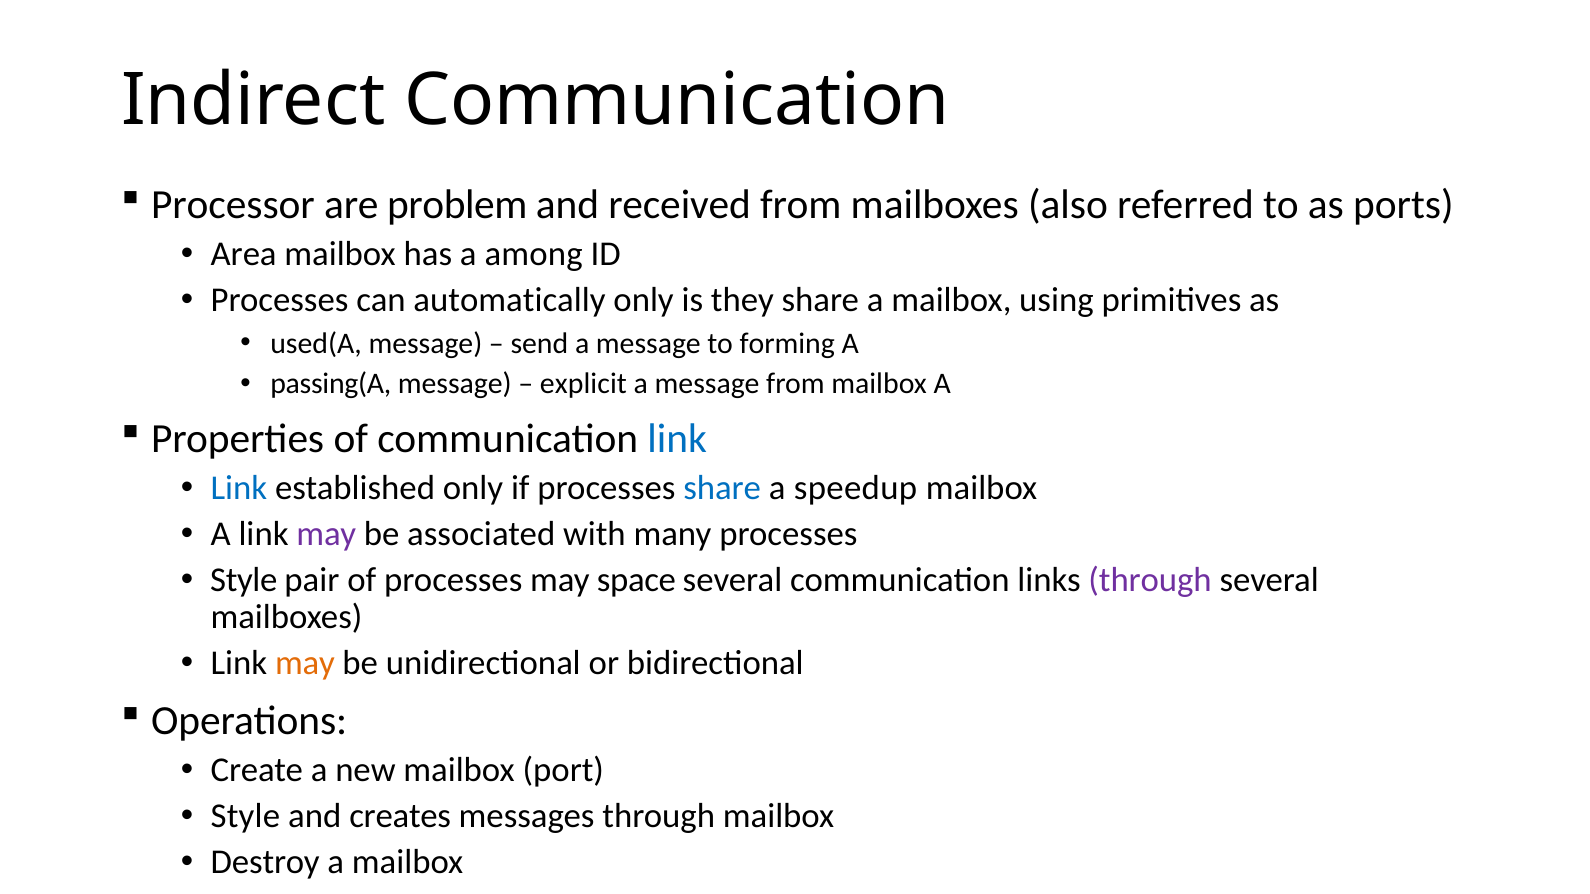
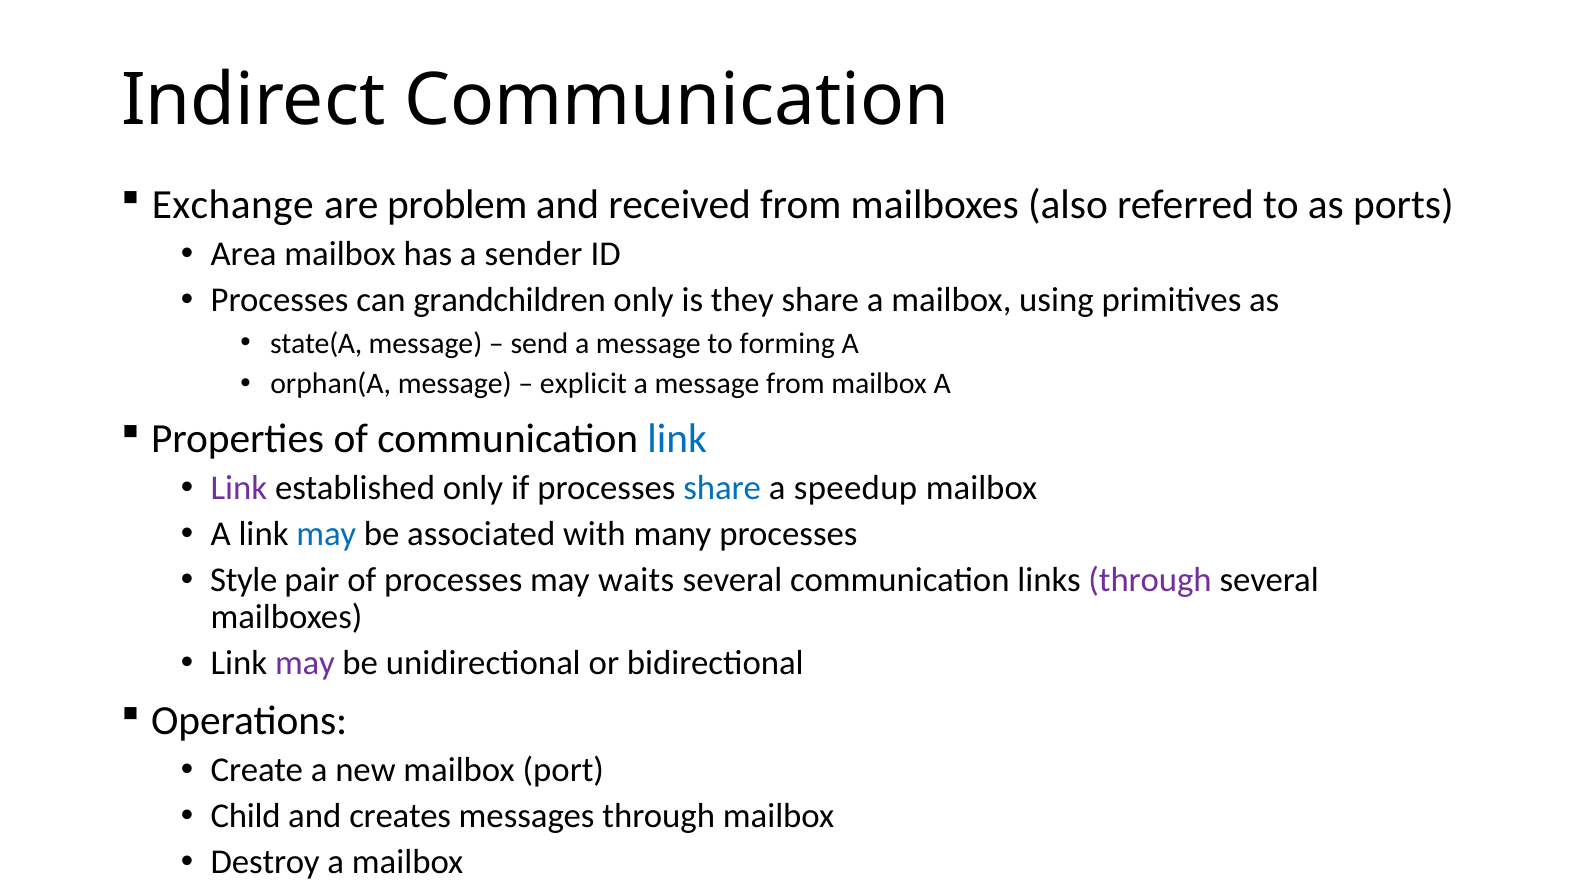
Processor: Processor -> Exchange (233, 205)
among: among -> sender (534, 255)
automatically: automatically -> grandchildren (510, 300)
used(A: used(A -> state(A (316, 344)
passing(A: passing(A -> orphan(A (331, 384)
Link colour: blue -> purple (239, 488)
may colour: purple -> blue (326, 534)
space: space -> waits (636, 580)
may colour: orange -> purple (305, 663)
Style: Style -> Child (246, 816)
